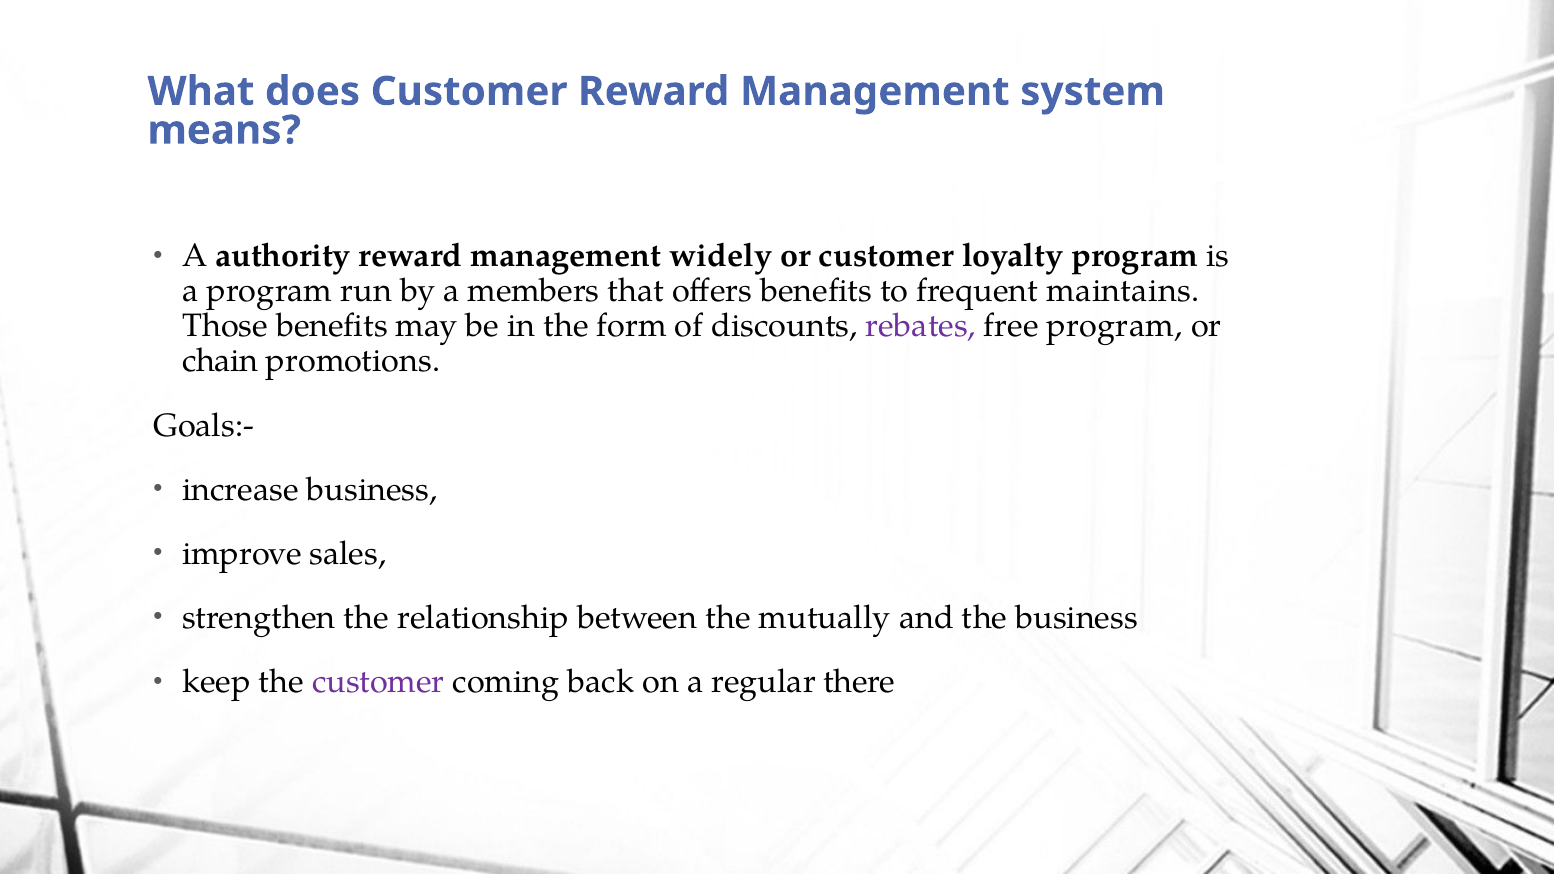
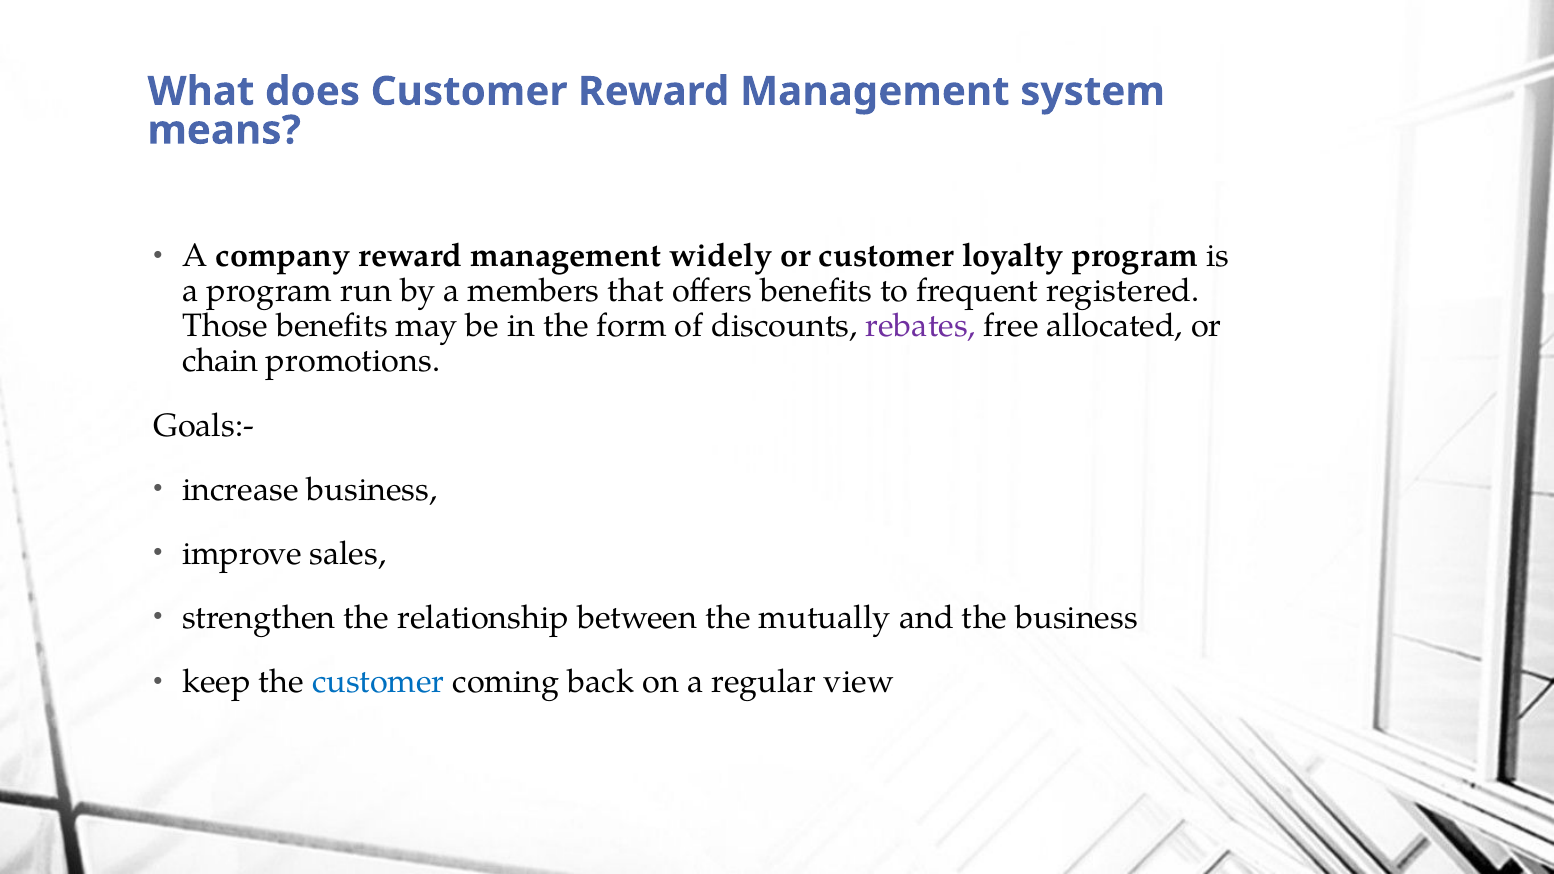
authority: authority -> company (283, 256)
maintains: maintains -> registered (1123, 291)
free program: program -> allocated (1115, 326)
customer colour: purple -> blue (378, 682)
there: there -> view (859, 682)
